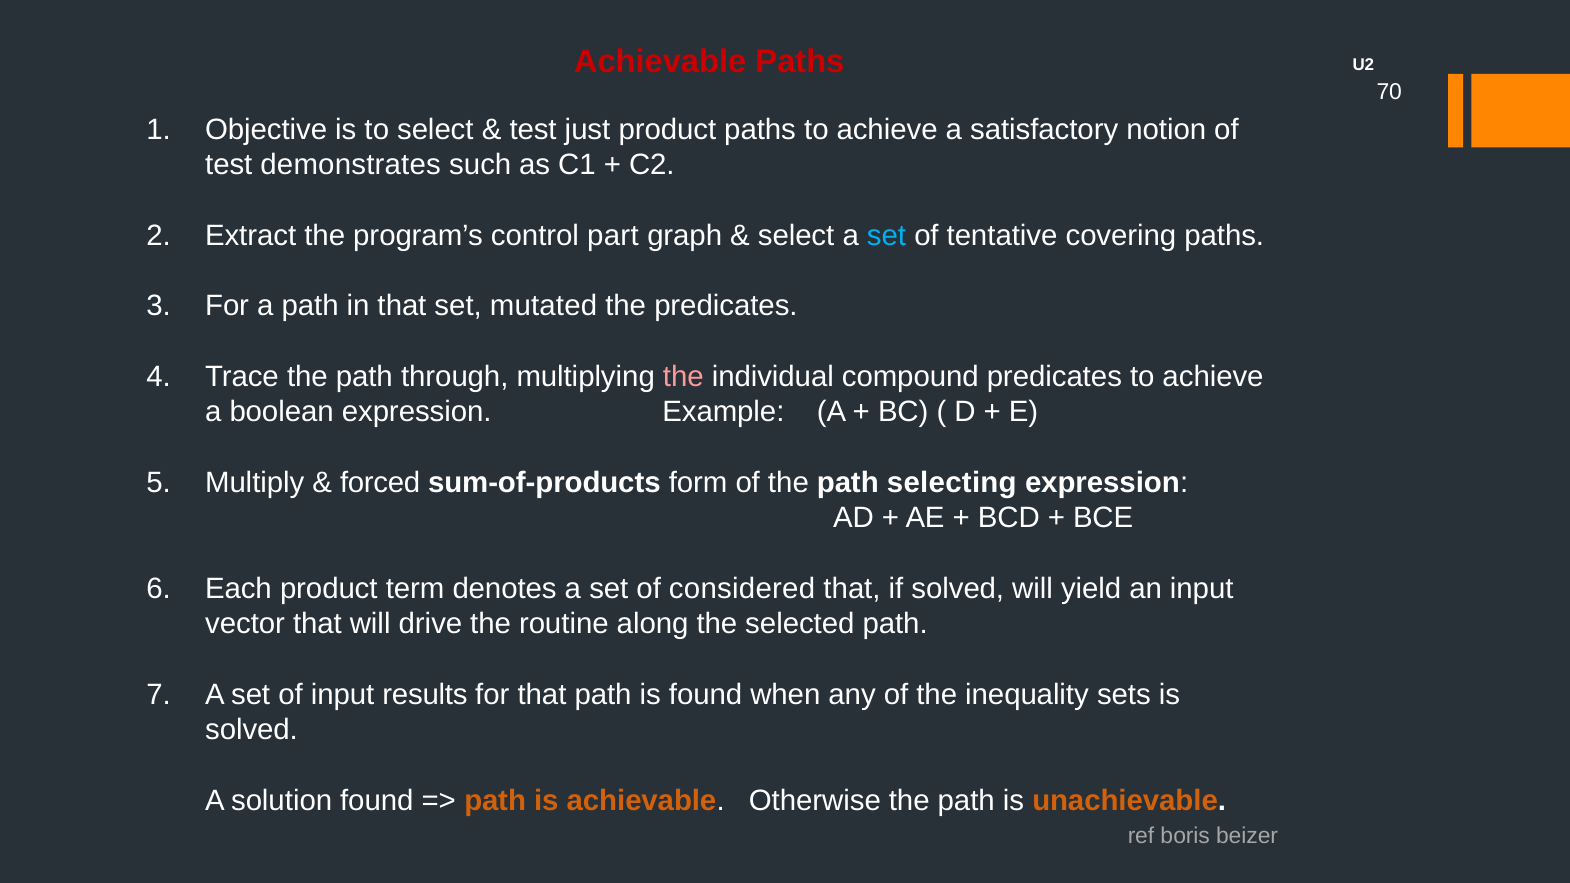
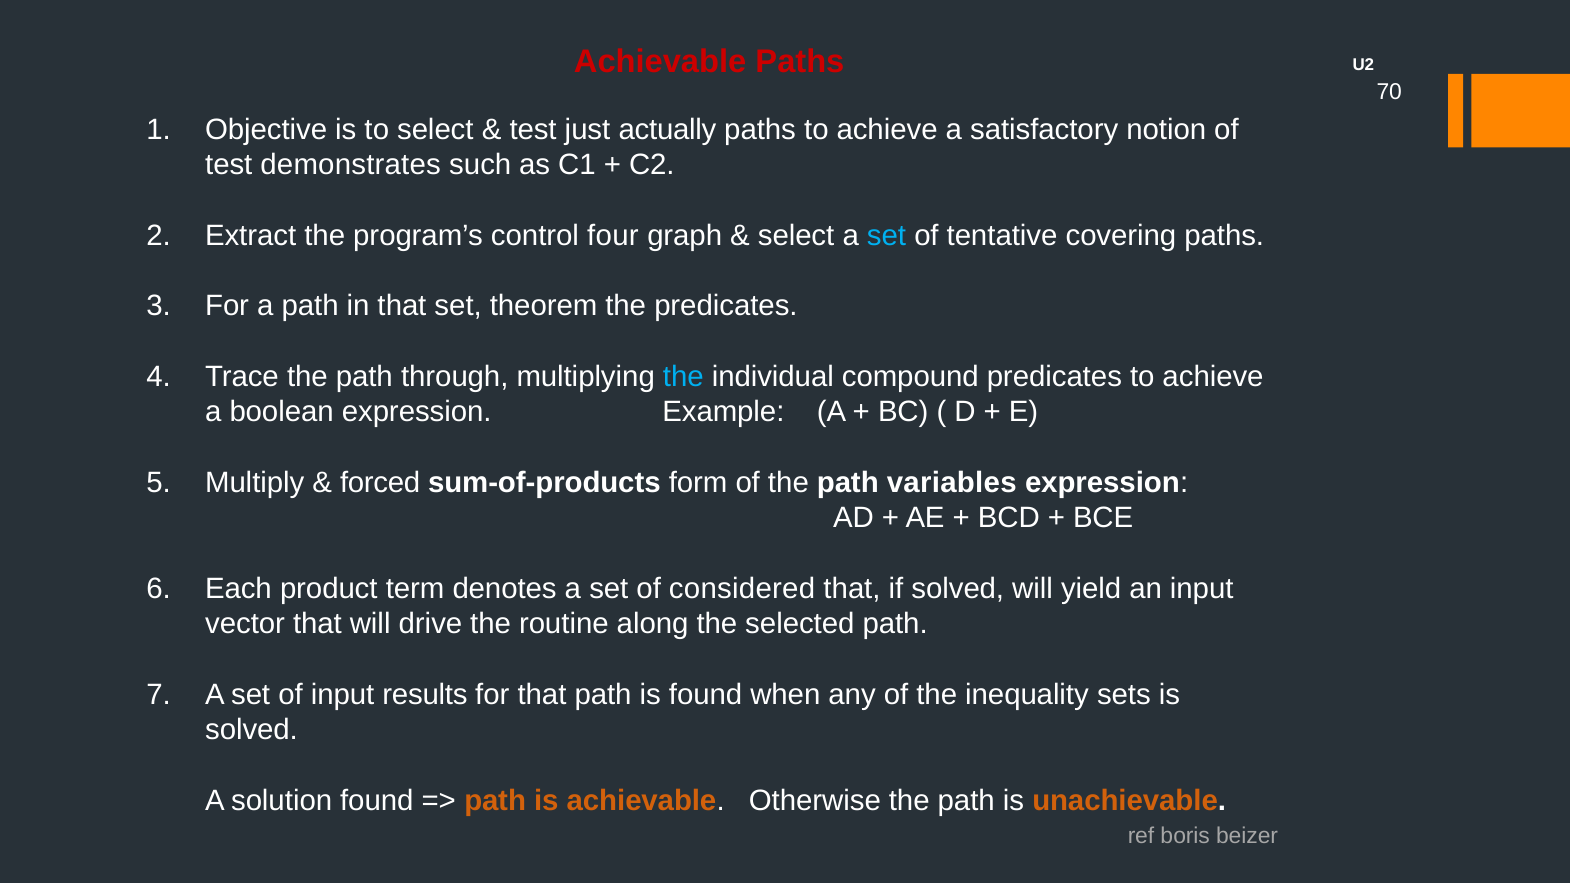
just product: product -> actually (668, 130)
part: part -> four (613, 236)
mutated: mutated -> theorem (544, 306)
the colour: pink -> light blue (683, 377)
selecting: selecting -> variables (952, 483)
